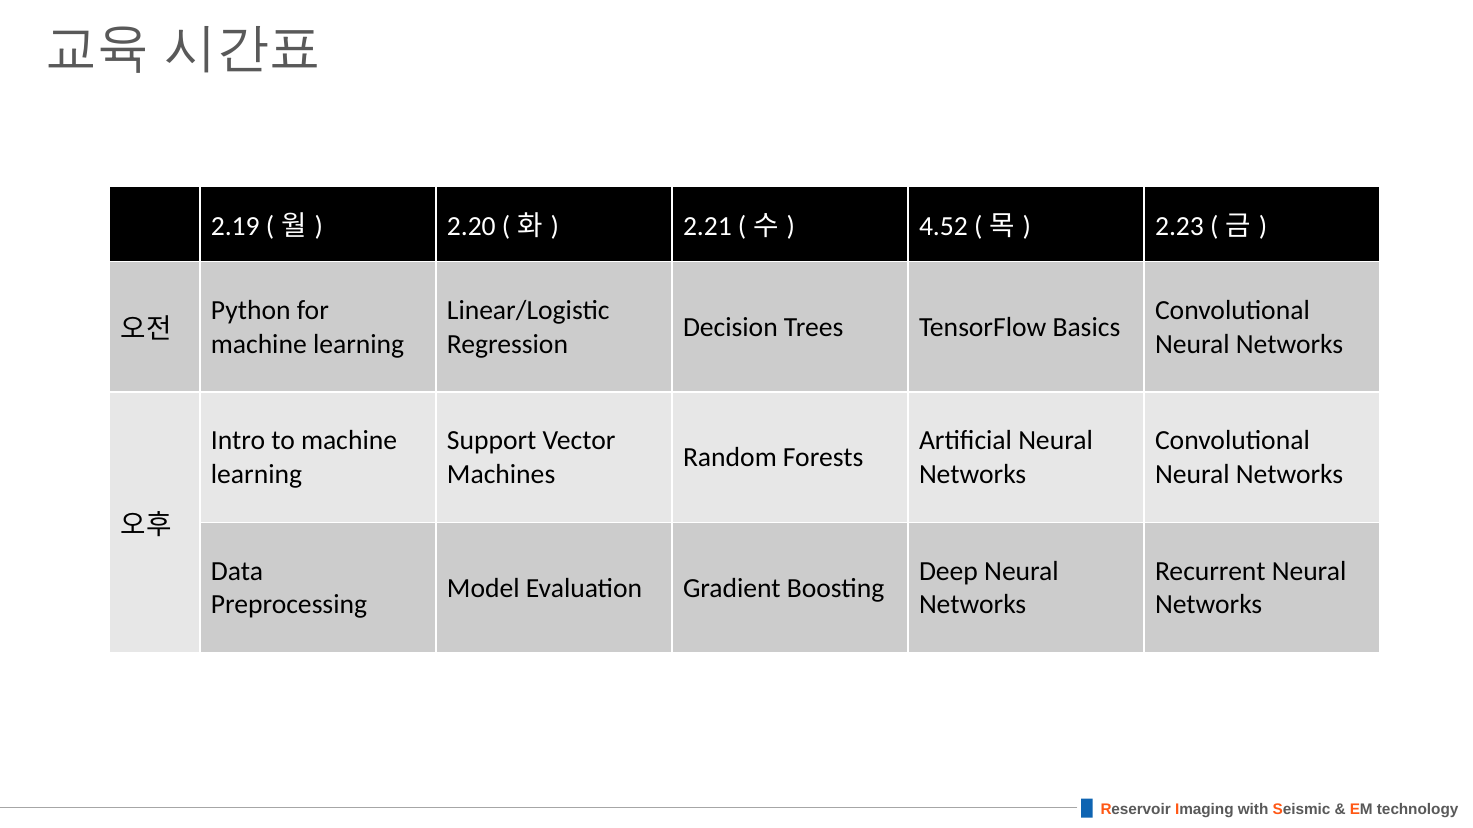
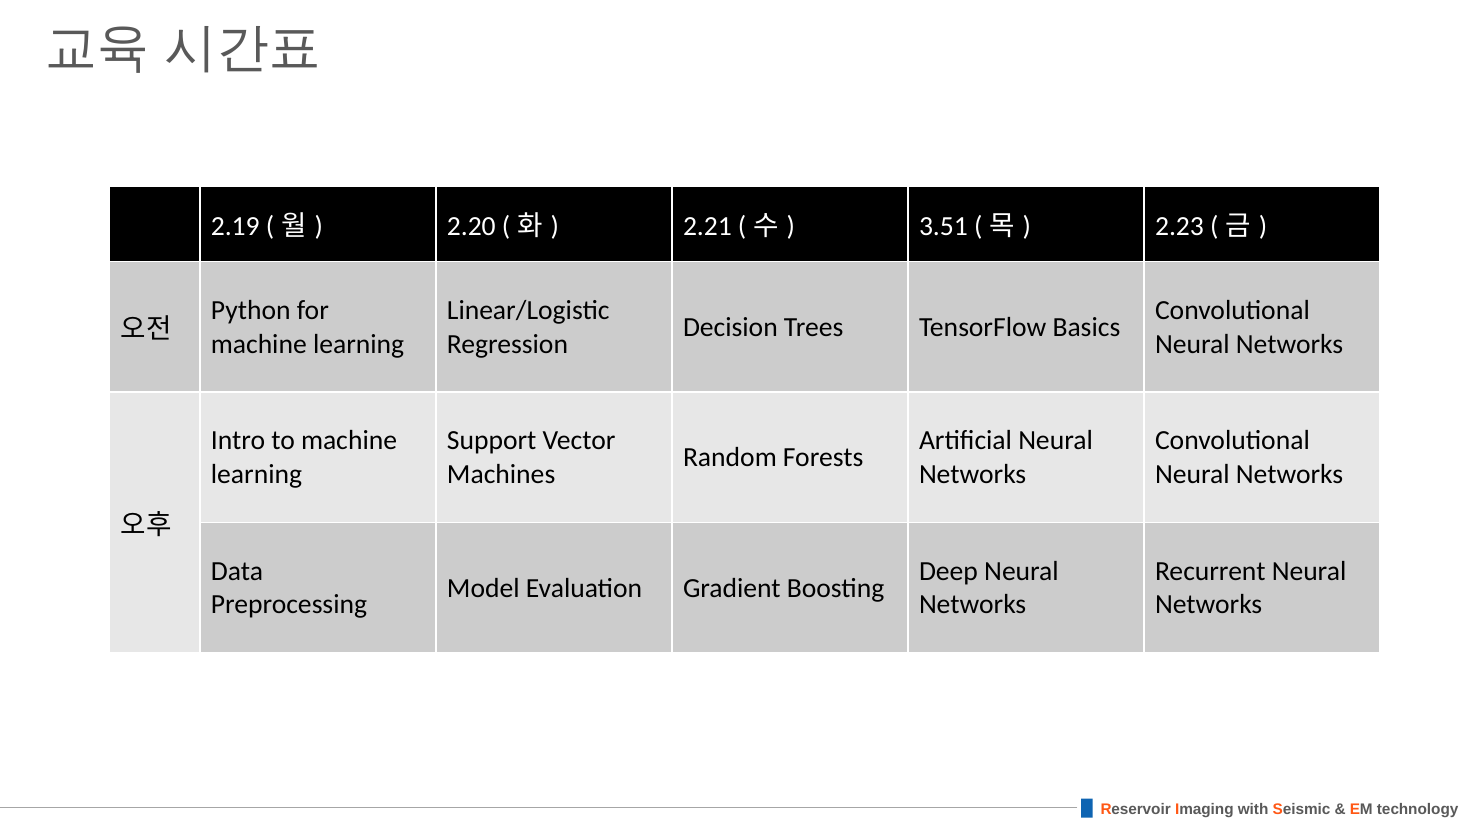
4.52: 4.52 -> 3.51 (943, 227)
